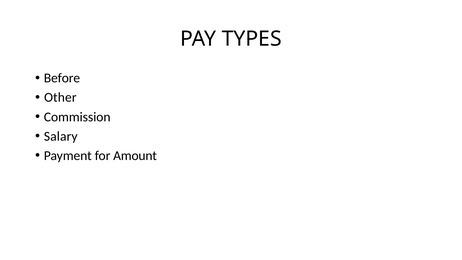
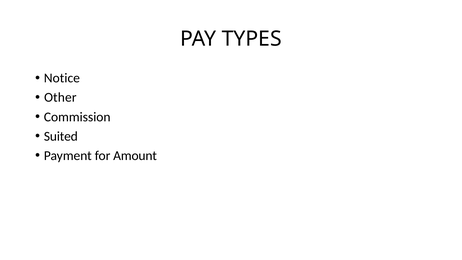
Before: Before -> Notice (62, 78)
Salary: Salary -> Suited (61, 136)
